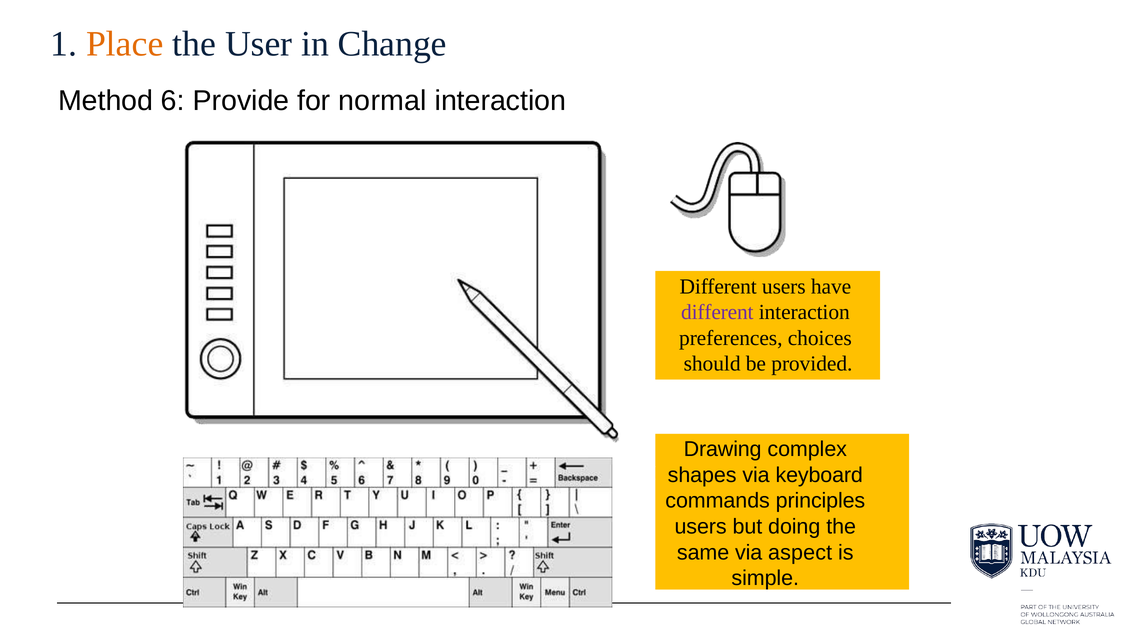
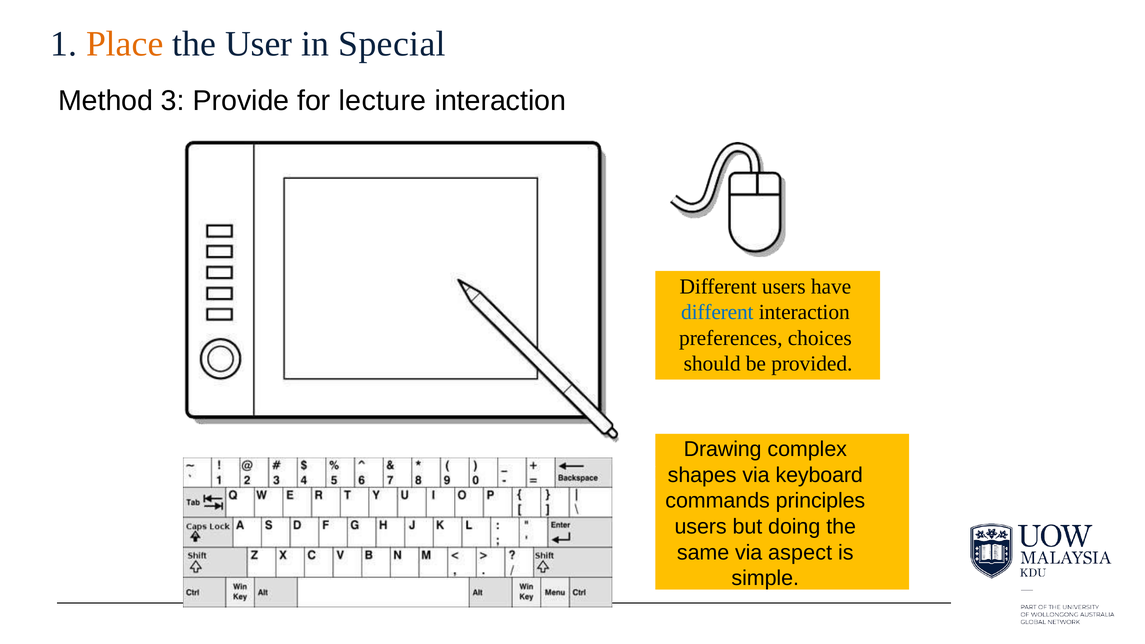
Change: Change -> Special (392, 44)
6: 6 -> 3 (173, 101)
normal: normal -> lecture (383, 101)
different colour: purple -> blue (717, 312)
